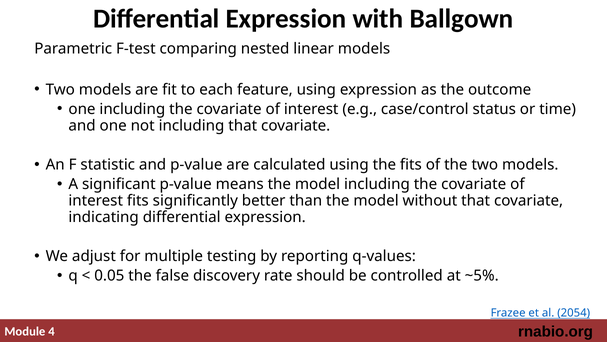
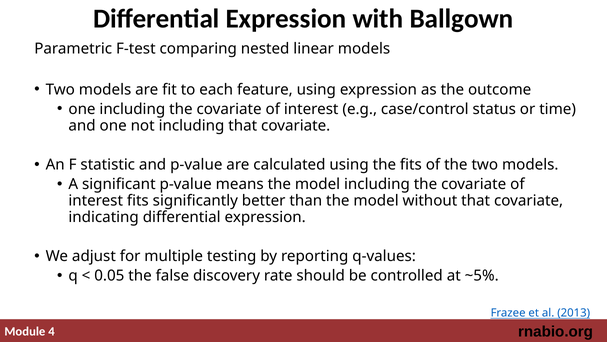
2054: 2054 -> 2013 (574, 313)
